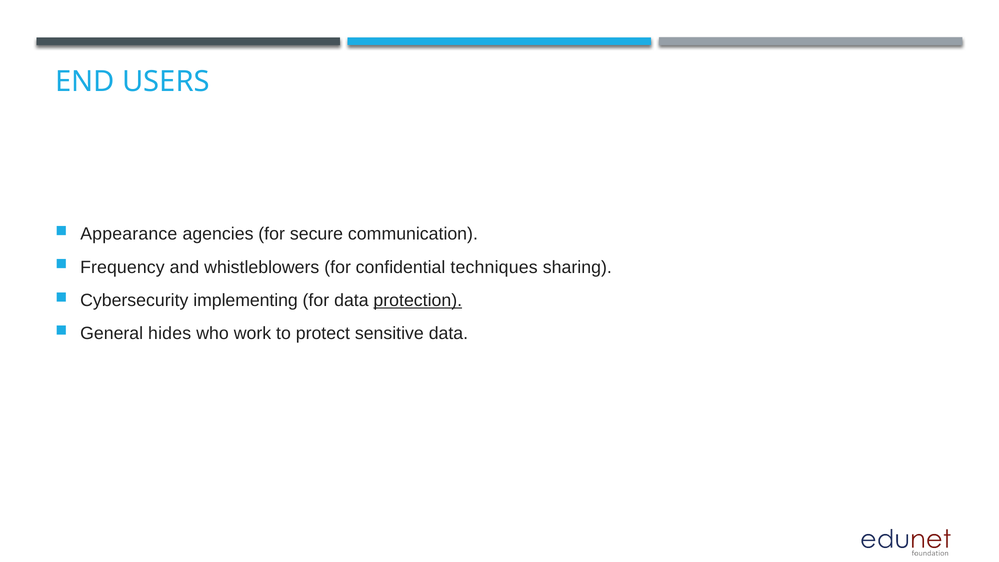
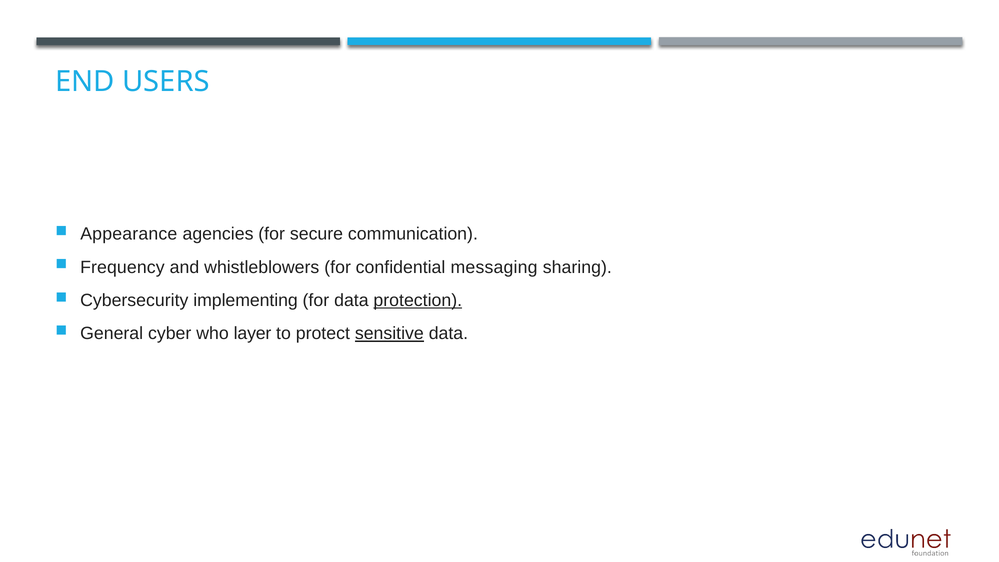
techniques: techniques -> messaging (494, 267)
hides: hides -> cyber (170, 334)
work: work -> layer (253, 334)
sensitive underline: none -> present (389, 334)
